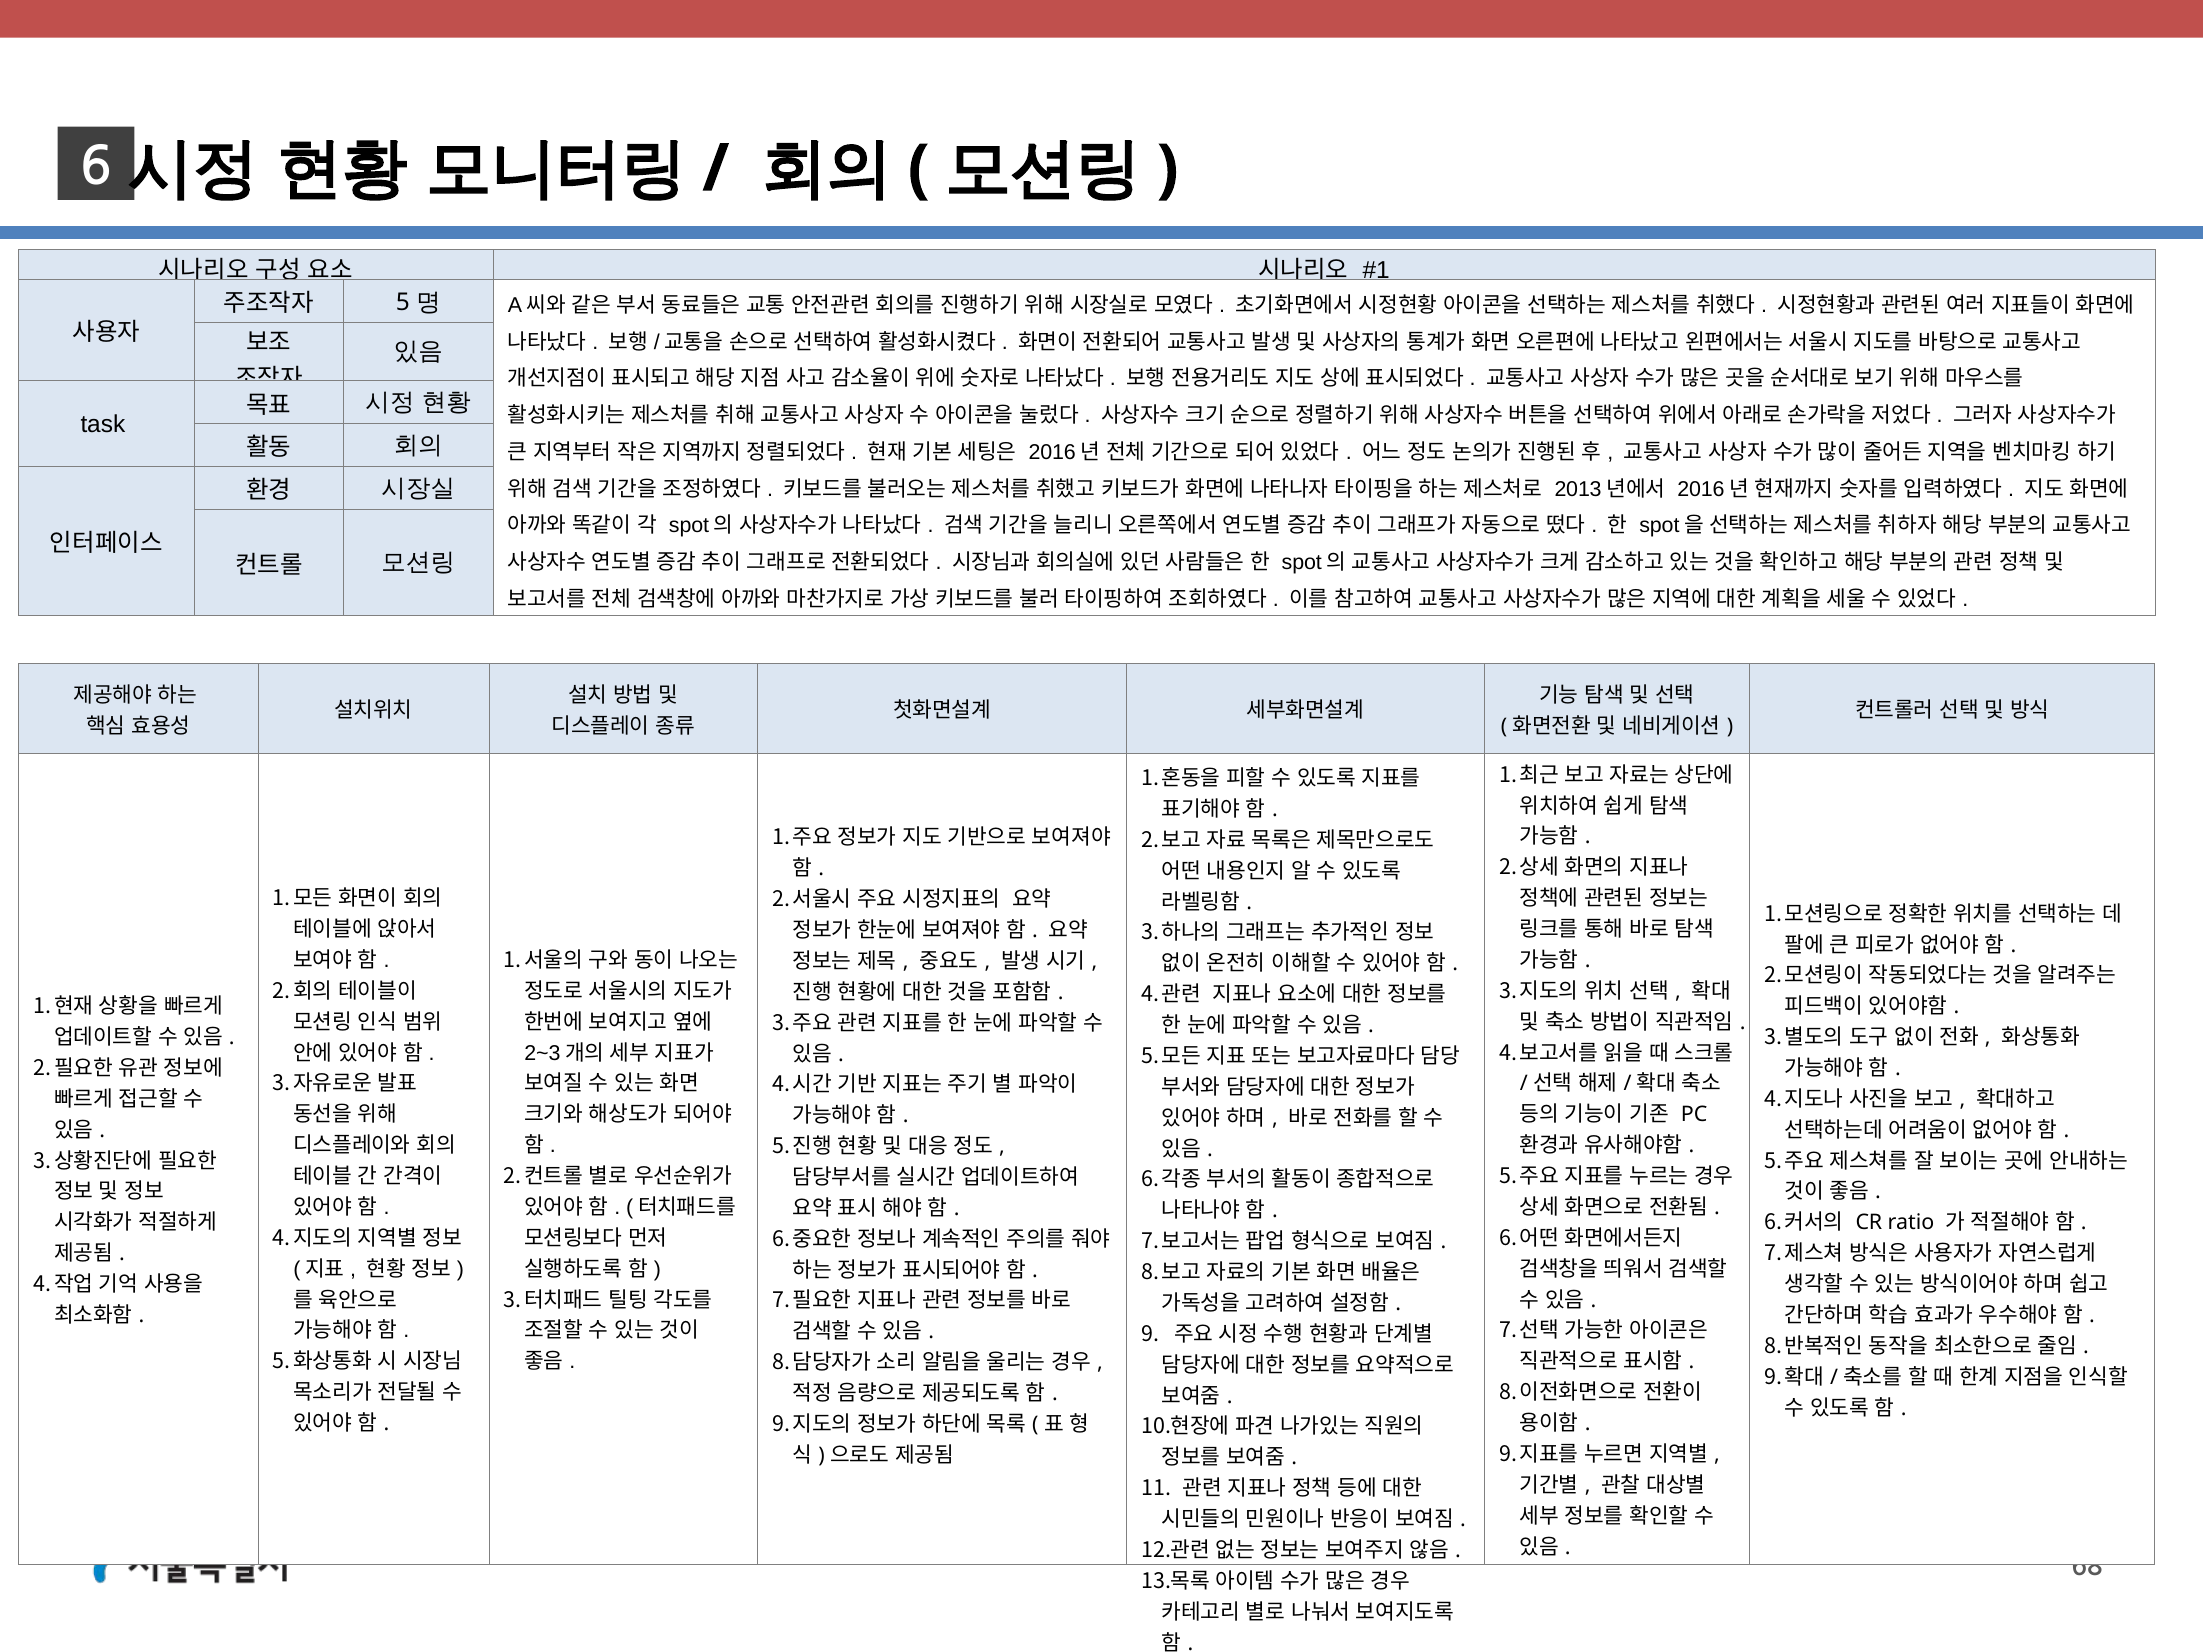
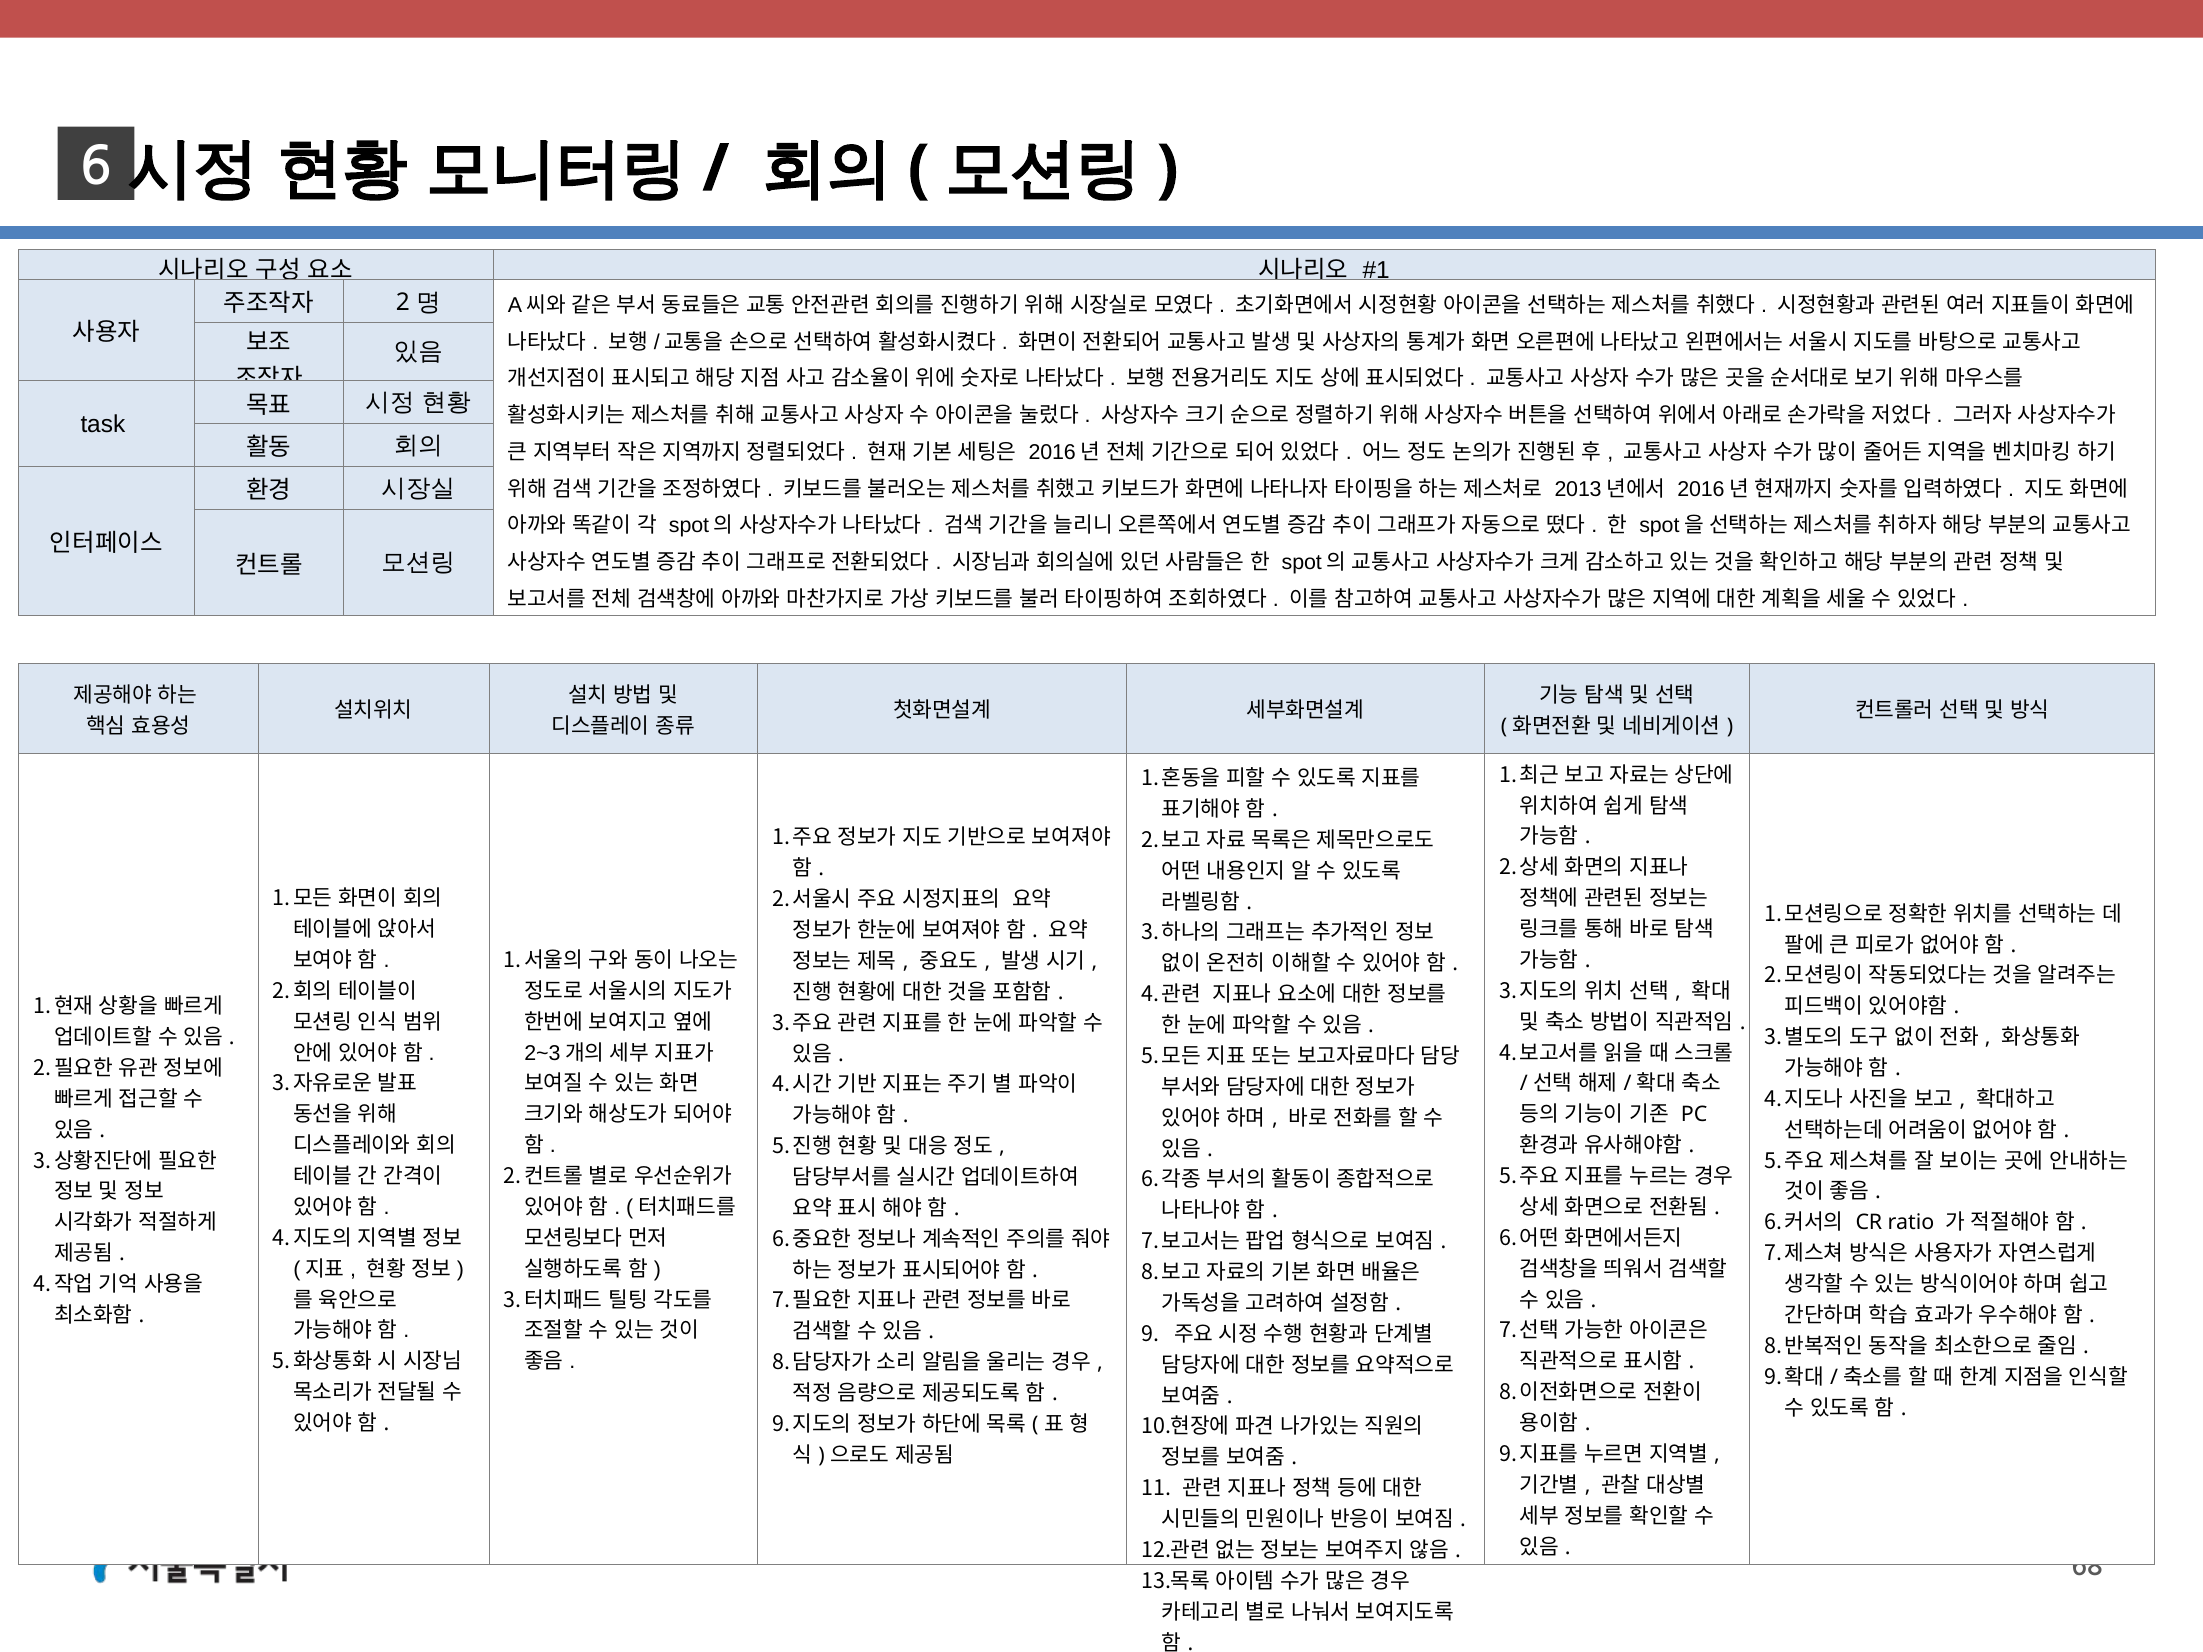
5: 5 -> 2 (403, 302)
